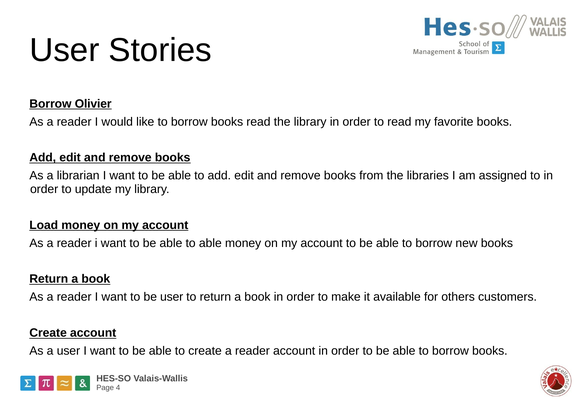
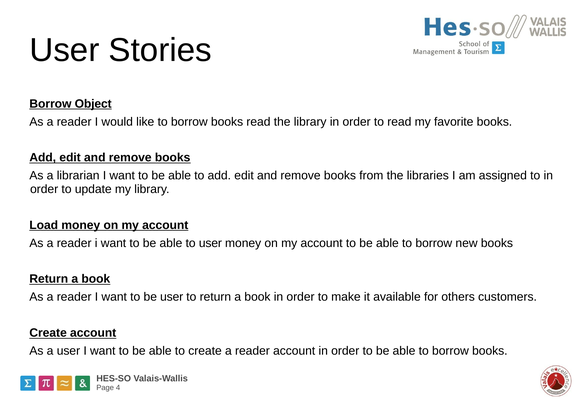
Olivier: Olivier -> Object (93, 104)
to able: able -> user (210, 243)
